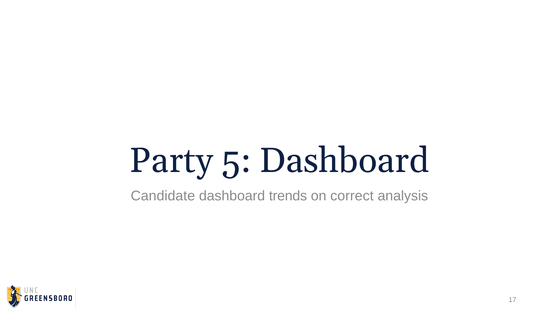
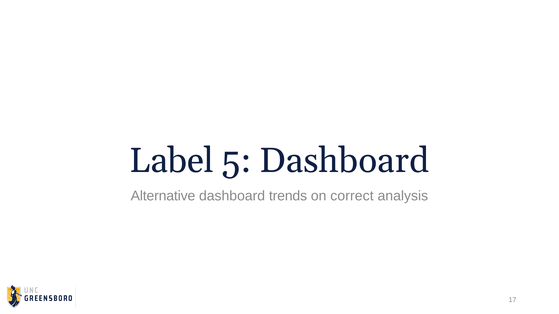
Party: Party -> Label (172, 161)
Candidate: Candidate -> Alternative (163, 196)
